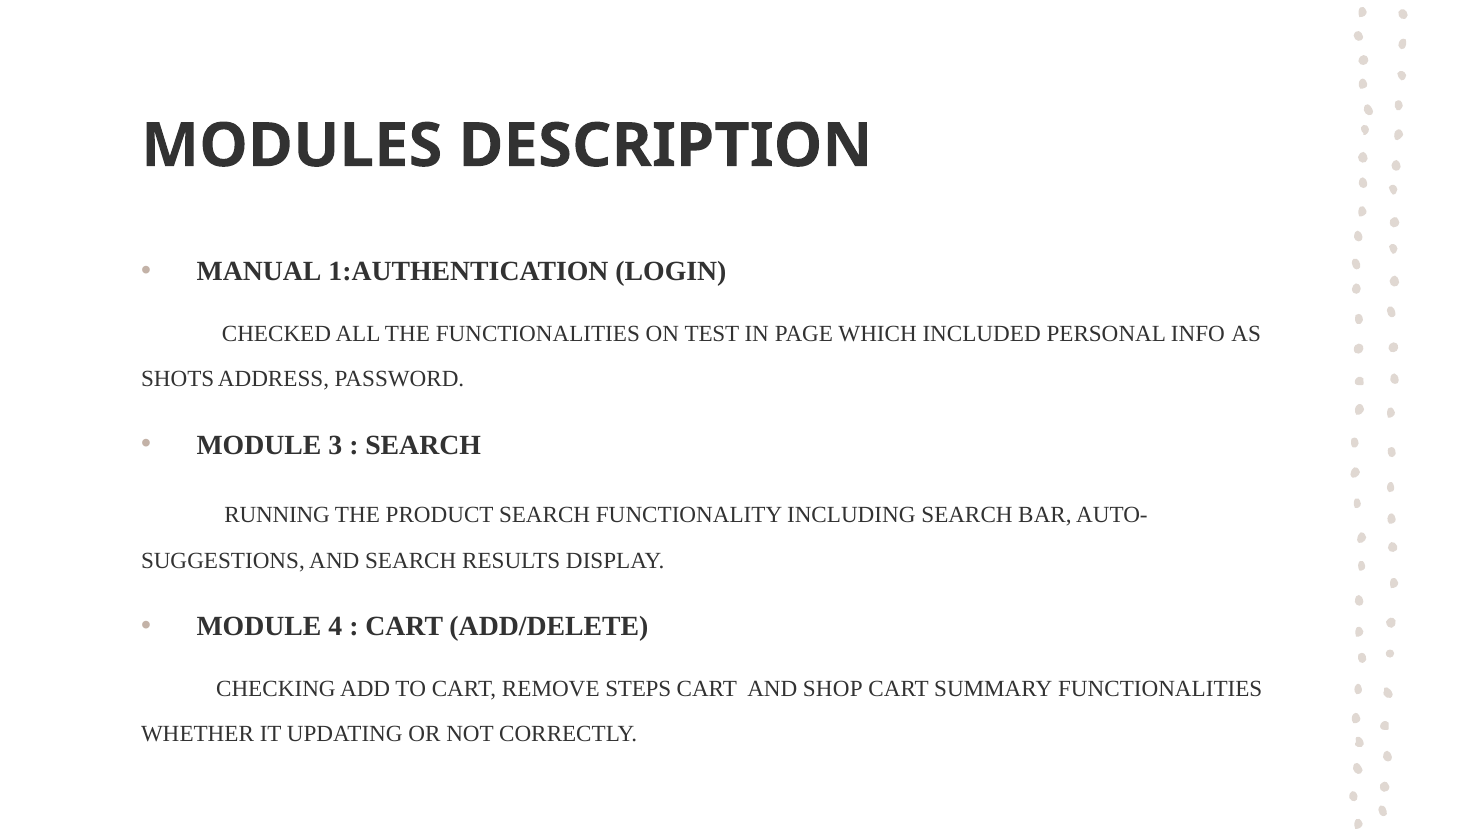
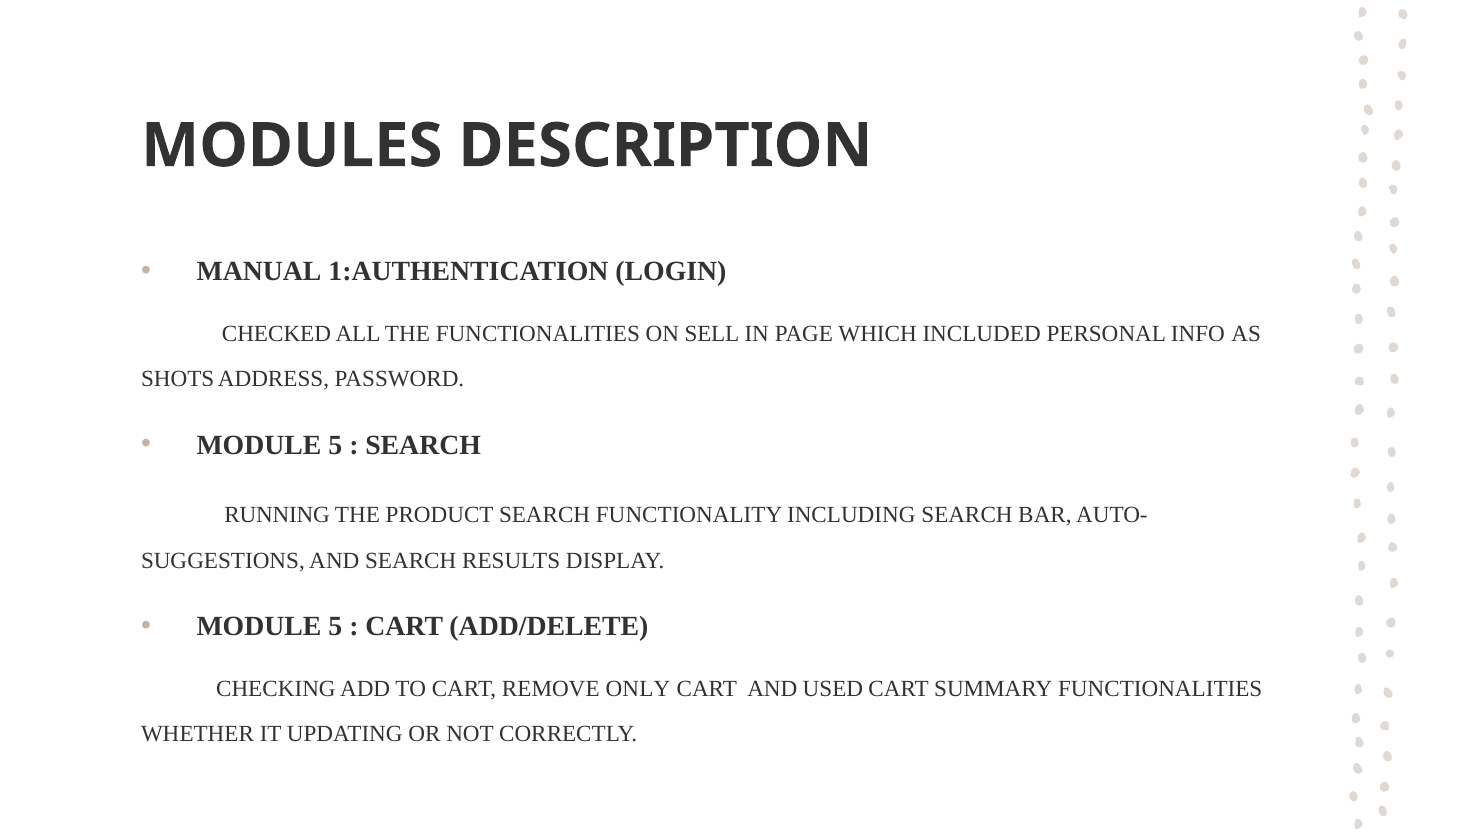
TEST: TEST -> SELL (712, 334)
3: 3 -> 5 (335, 445)
4: 4 -> 5 (335, 627)
STEPS: STEPS -> ONLY (638, 689)
SHOP: SHOP -> USED (833, 689)
